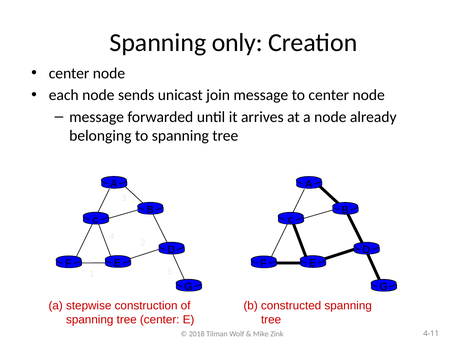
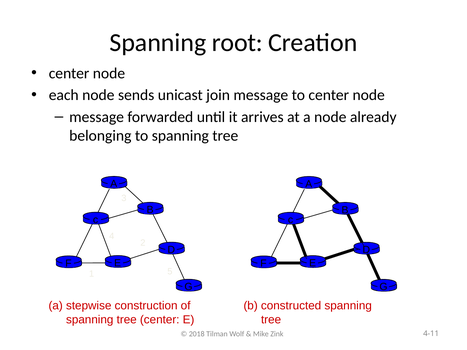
only: only -> root (237, 43)
